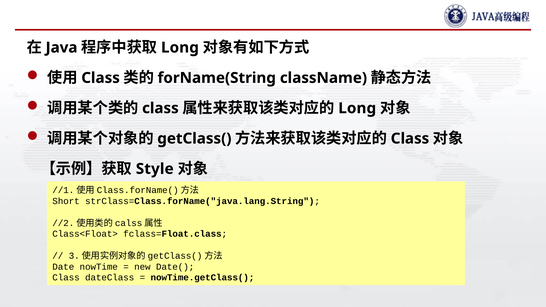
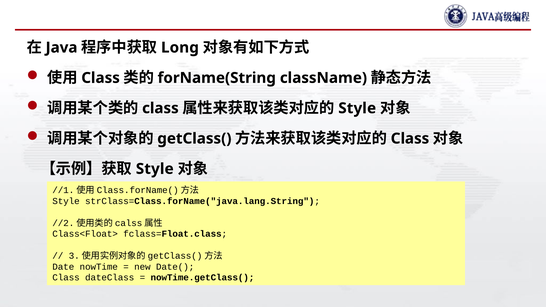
Long: Long -> Style (357, 108)
Short: Short -> Style (66, 201)
